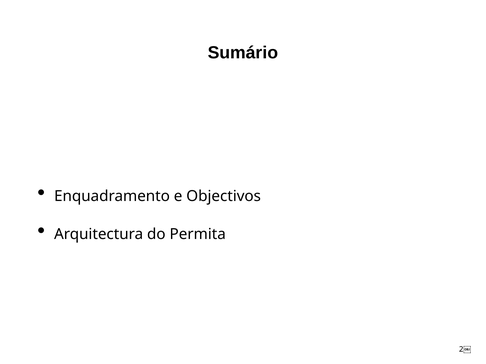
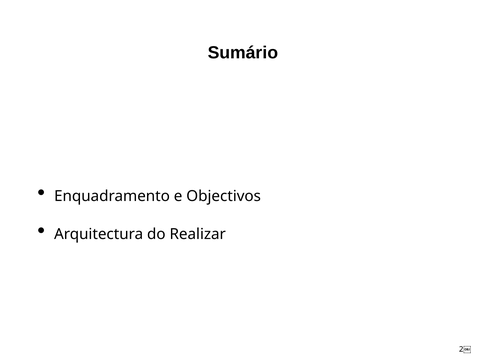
Permita: Permita -> Realizar (198, 234)
